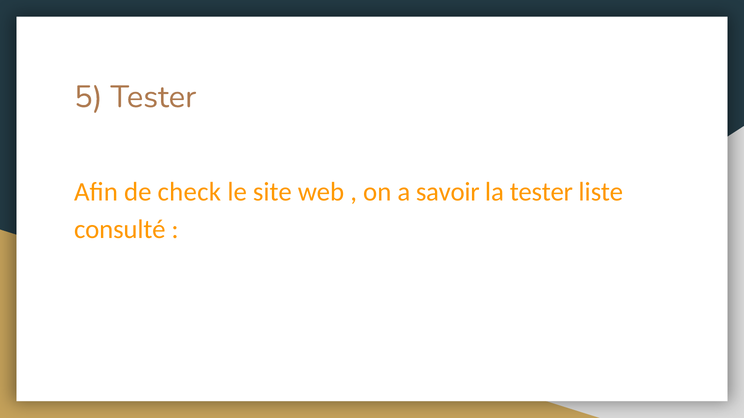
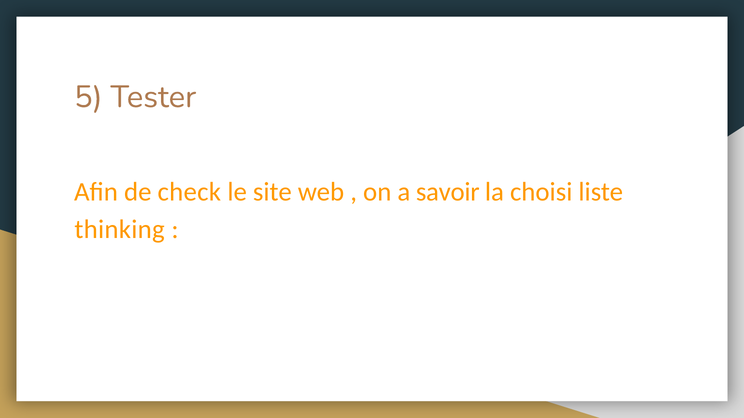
la tester: tester -> choisi (541, 192)
consulté: consulté -> thinking (120, 229)
